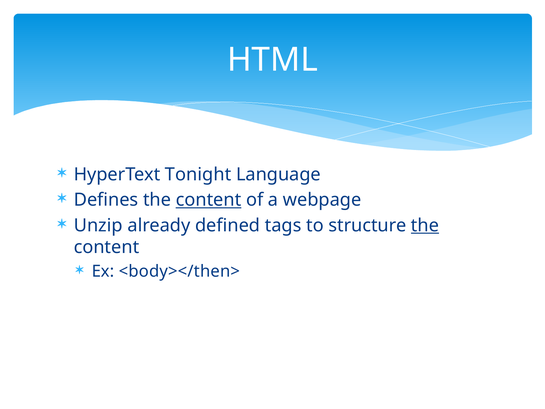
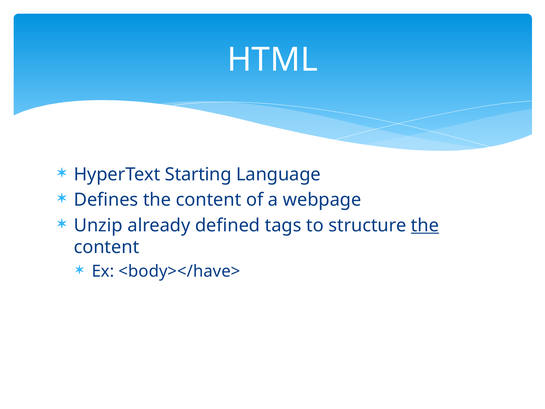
Tonight: Tonight -> Starting (198, 174)
content underline: present -> none (209, 200)
<body></then>: <body></then> -> <body></have> (180, 271)
